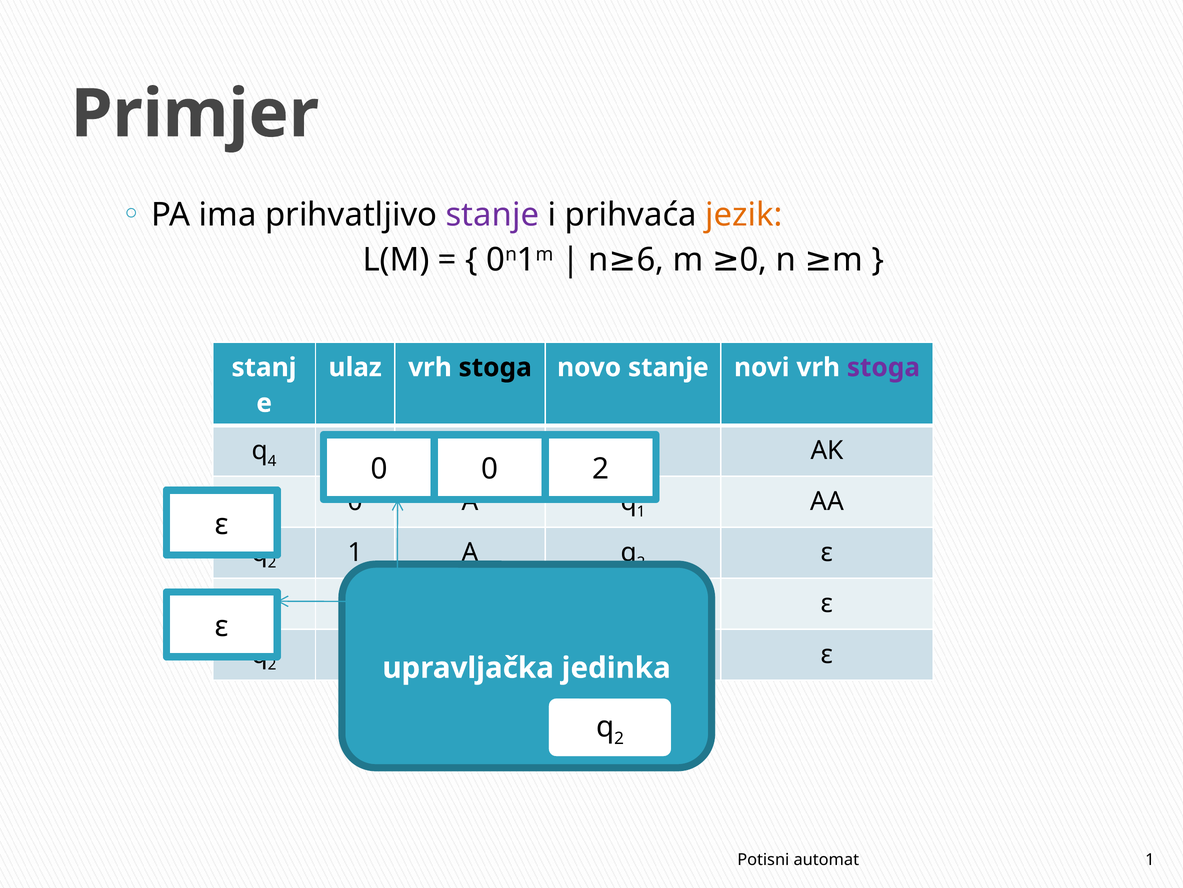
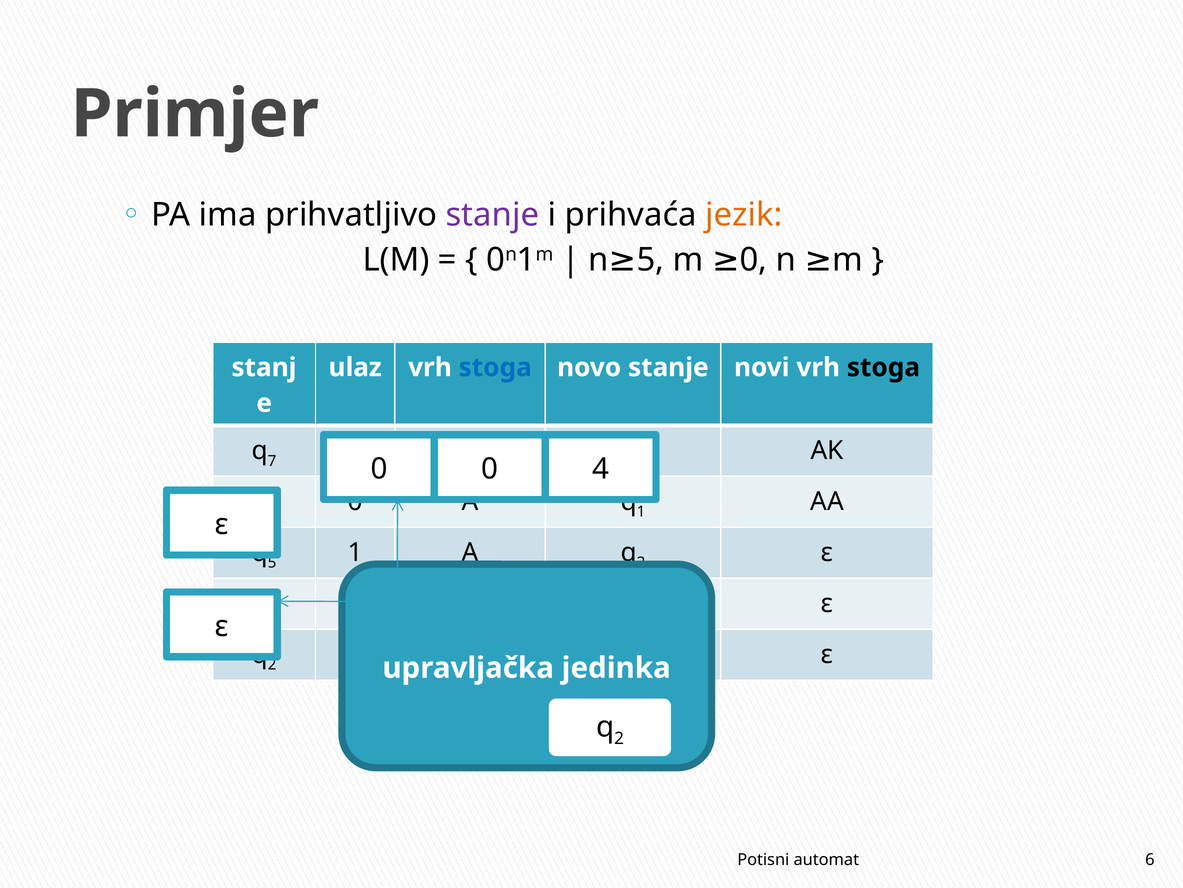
n 6: 6 -> 5 (650, 259)
stoga colour: black -> blue (495, 367)
stoga colour: purple -> black (883, 367)
4: 4 -> 7 (272, 461)
0 2: 2 -> 4 (601, 469)
2: 2 -> 5 (272, 562)
automat 1: 1 -> 6 (1150, 859)
